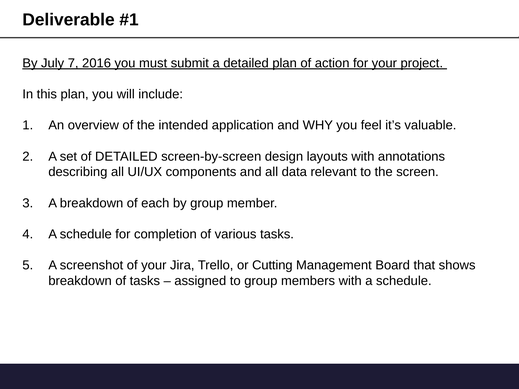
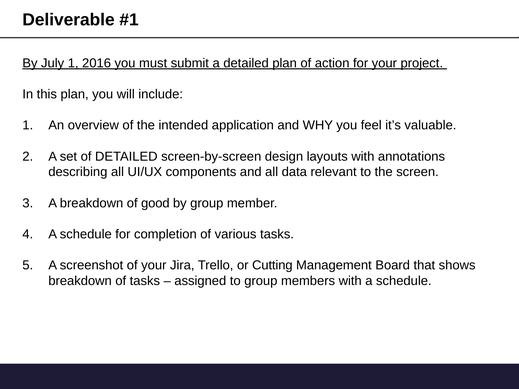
July 7: 7 -> 1 (73, 63)
each: each -> good (155, 203)
